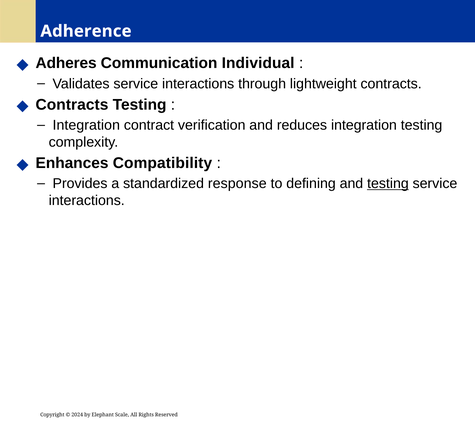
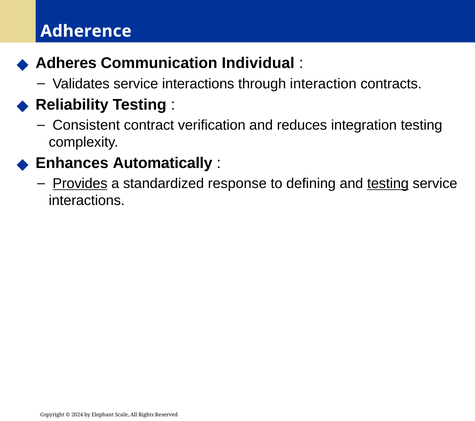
lightweight: lightweight -> interaction (323, 84)
Contracts: Contracts -> Reliability (72, 105)
Integration: Integration -> Consistent (86, 125)
Compatibility: Compatibility -> Automatically (163, 163)
Provides underline: none -> present (80, 183)
